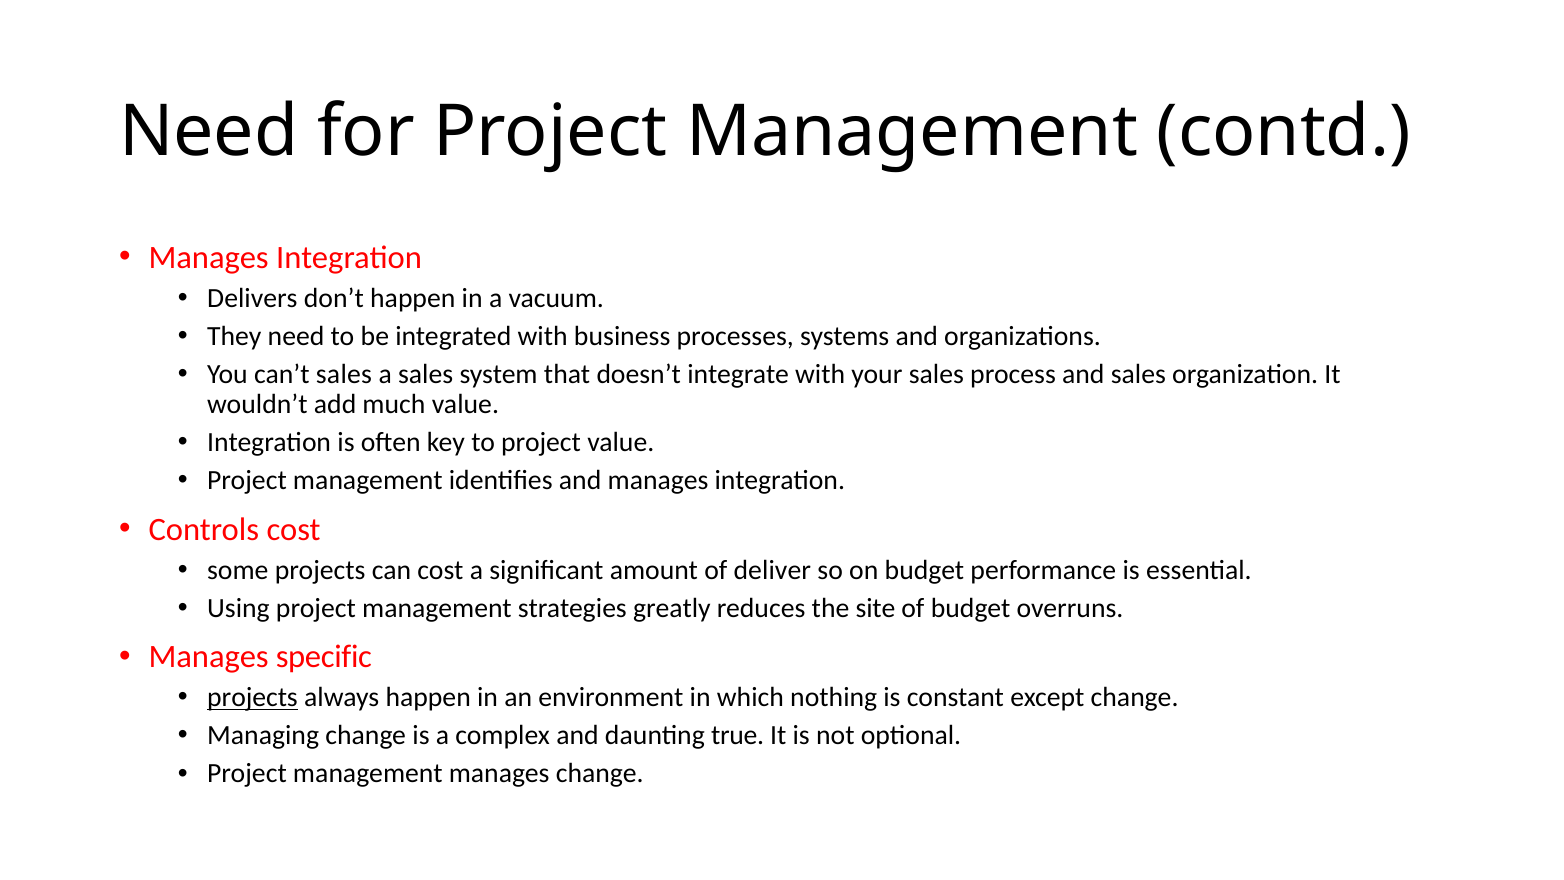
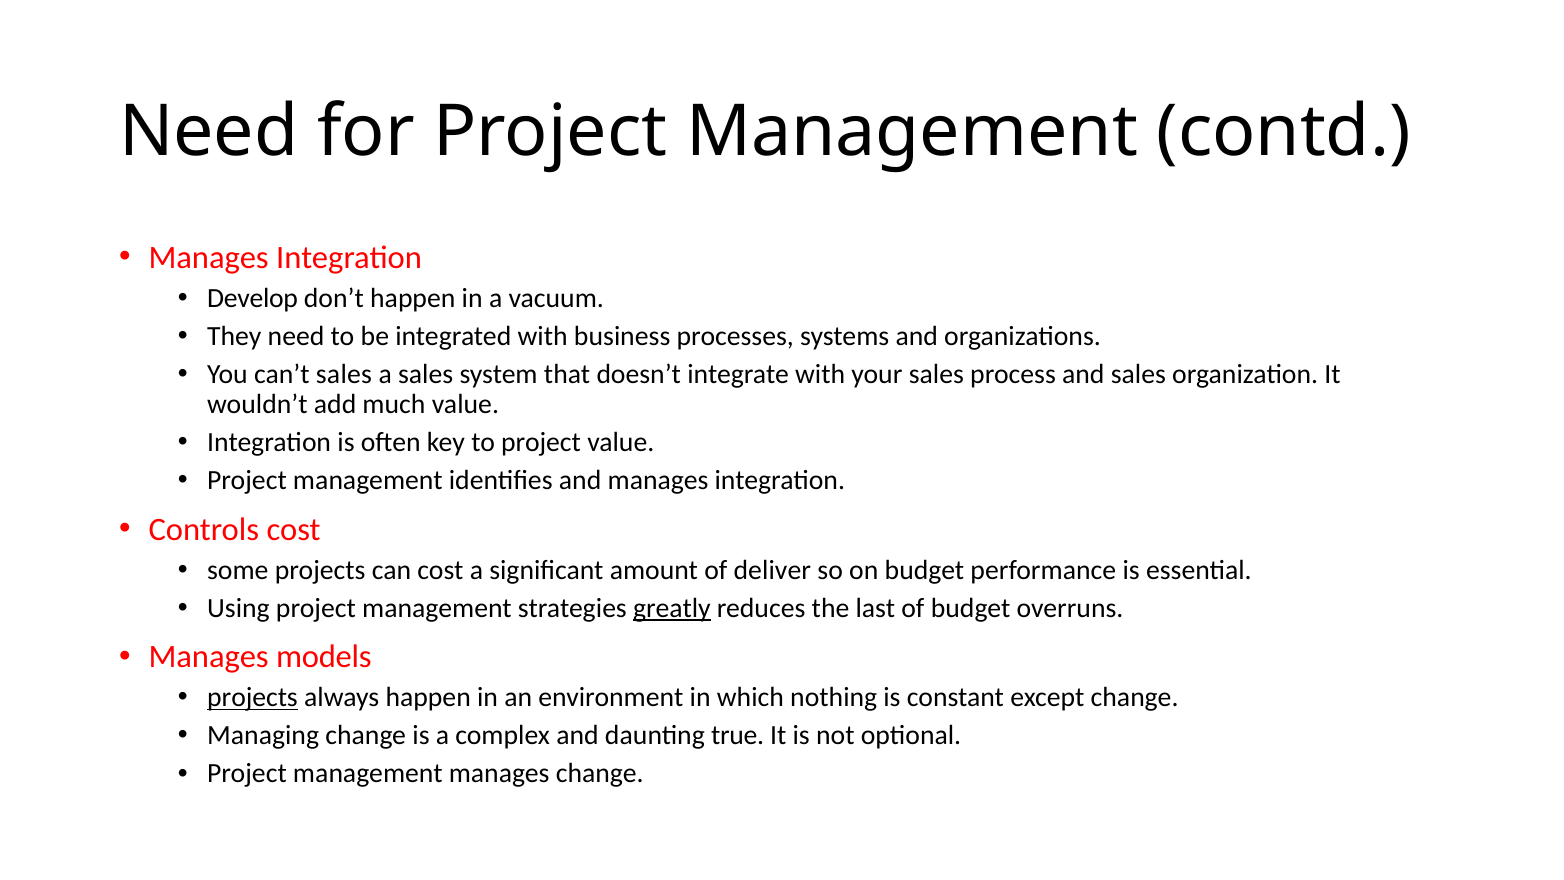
Delivers: Delivers -> Develop (253, 298)
greatly underline: none -> present (672, 608)
site: site -> last (875, 608)
specific: specific -> models (324, 657)
